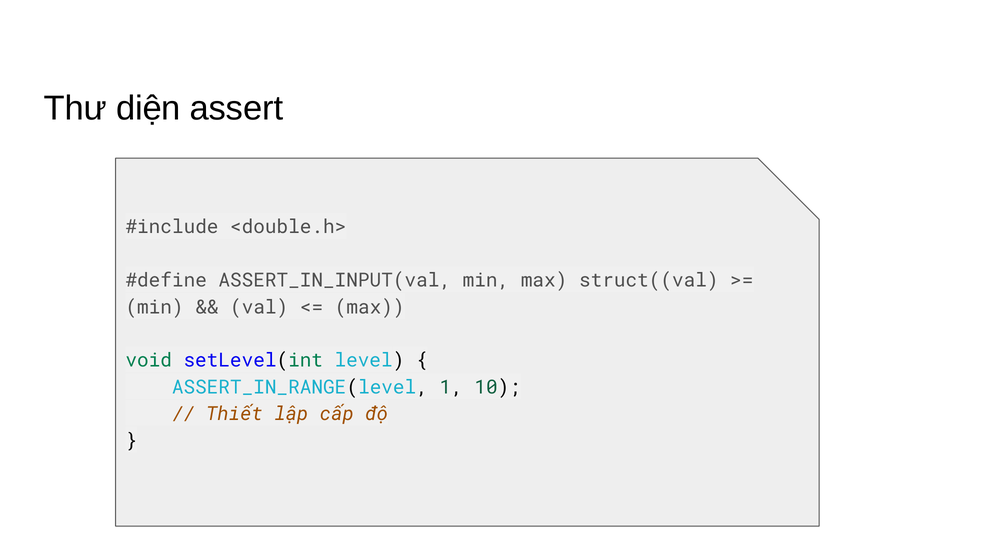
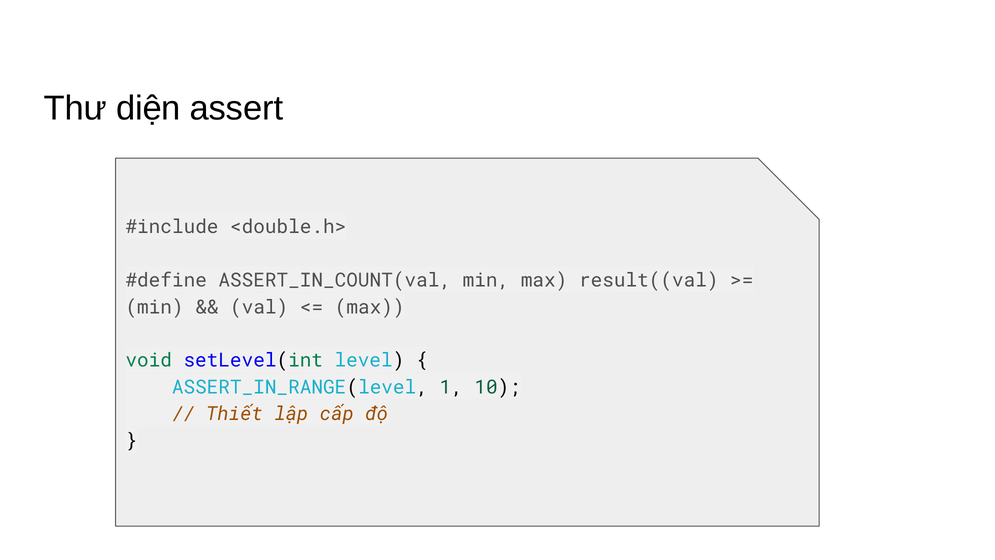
ASSERT_IN_INPUT(val: ASSERT_IN_INPUT(val -> ASSERT_IN_COUNT(val (335, 280)
struct((val: struct((val -> result((val (649, 280)
